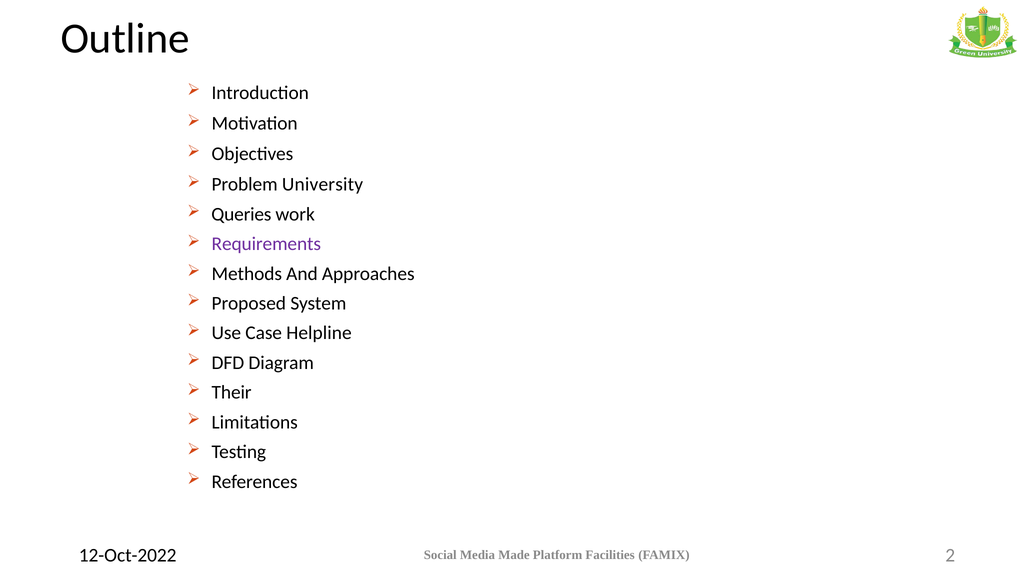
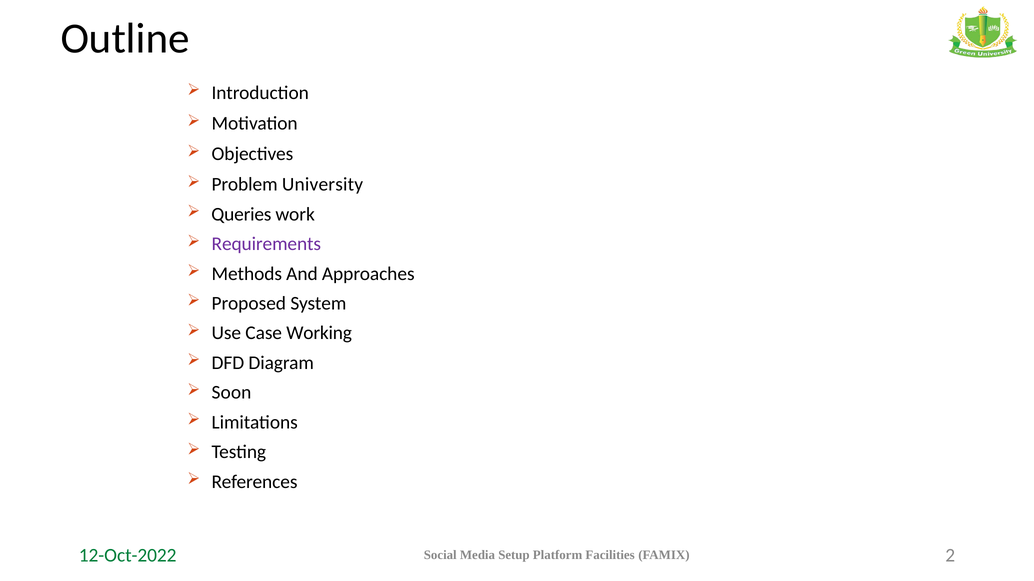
Helpline: Helpline -> Working (319, 333)
Their: Their -> Soon (232, 393)
12-Oct-2022 colour: black -> green (128, 556)
Made: Made -> Setup (514, 555)
